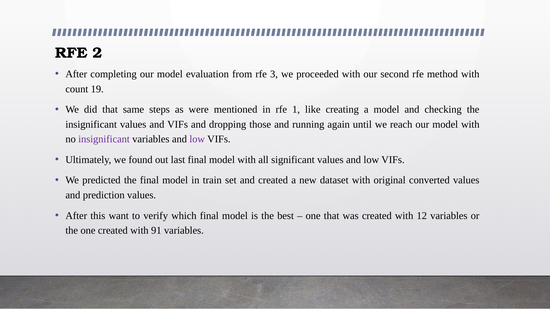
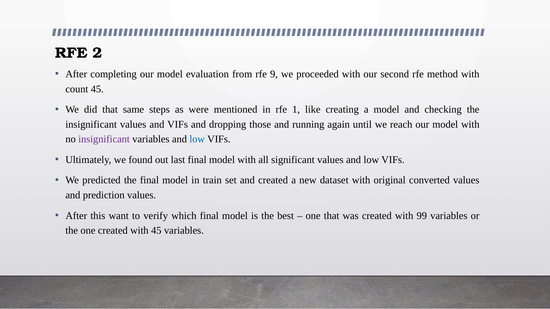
3: 3 -> 9 (274, 74)
count 19: 19 -> 45 (97, 89)
low colour: purple -> blue (197, 139)
12: 12 -> 99 (422, 216)
with 91: 91 -> 45 (156, 231)
